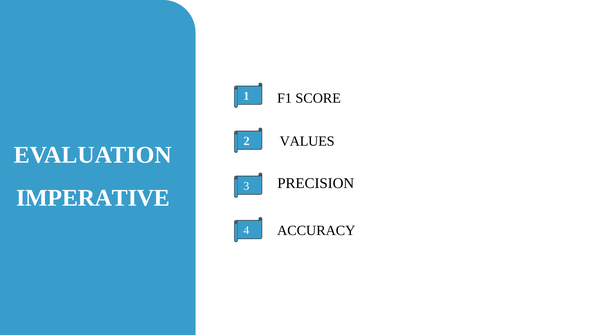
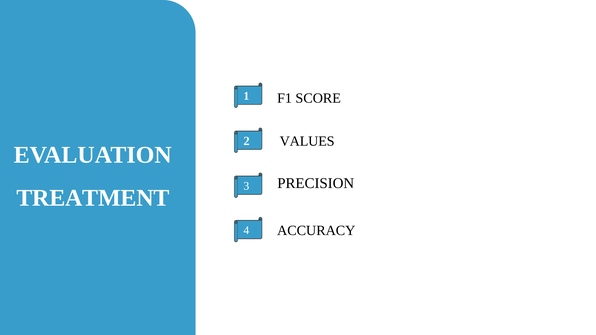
IMPERATIVE: IMPERATIVE -> TREATMENT (93, 198)
